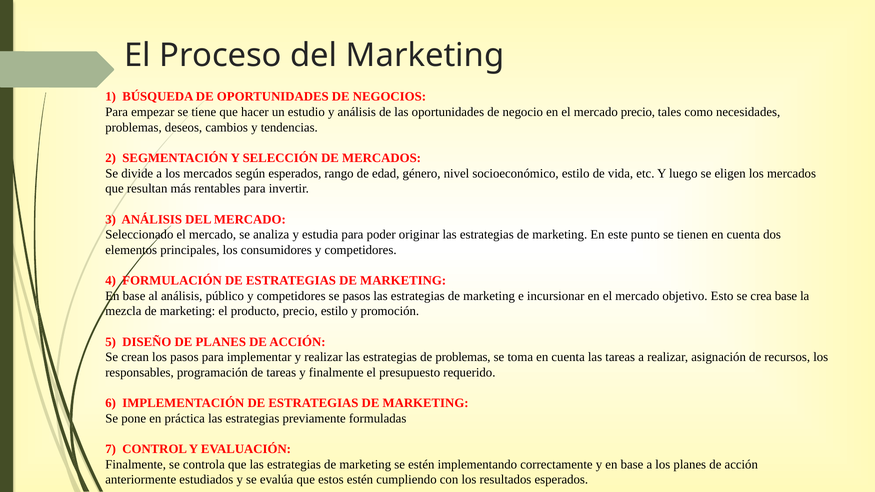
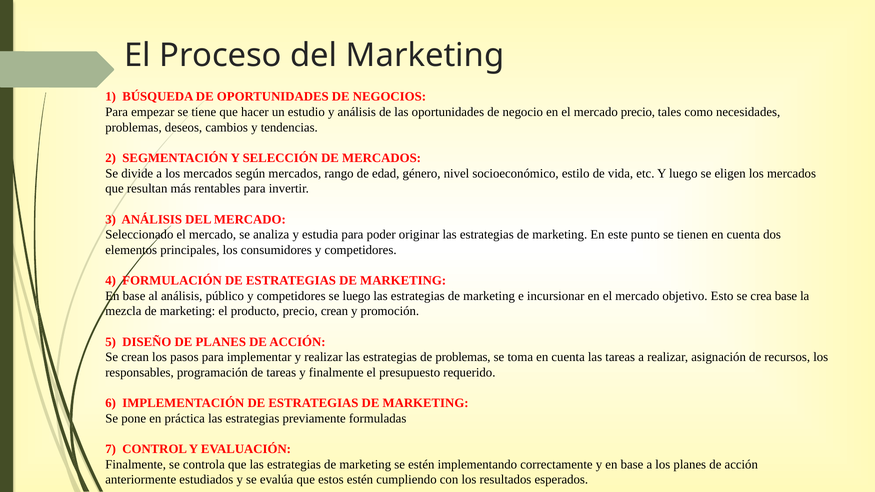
según esperados: esperados -> mercados (295, 173)
se pasos: pasos -> luego (357, 296)
precio estilo: estilo -> crean (334, 311)
